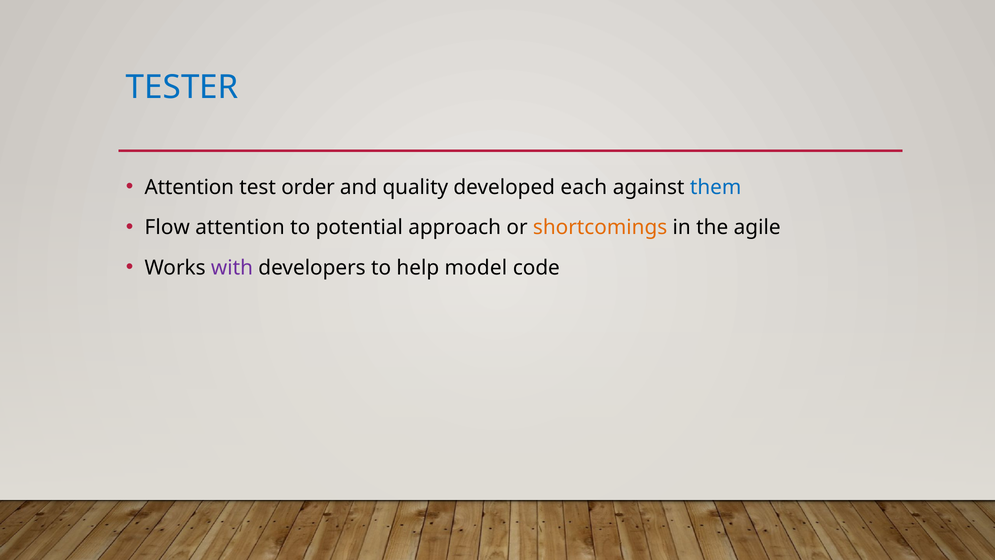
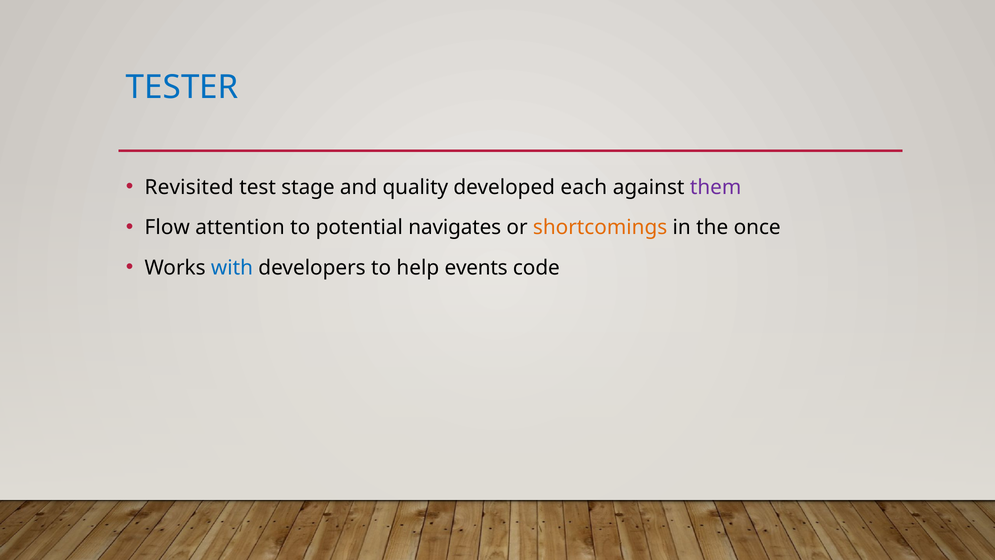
Attention: Attention -> Revisited (189, 187)
order: order -> stage (308, 187)
them colour: blue -> purple (716, 187)
approach: approach -> navigates (455, 227)
agile: agile -> once (757, 227)
with colour: purple -> blue (232, 268)
model: model -> events (476, 268)
